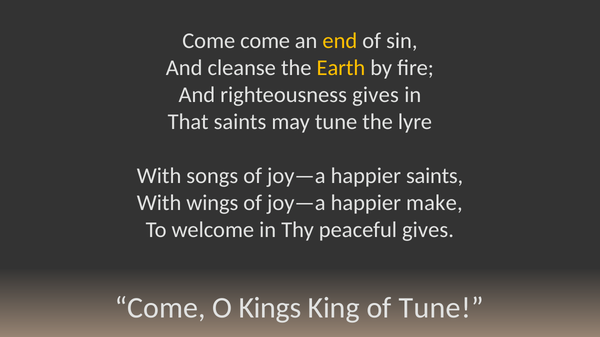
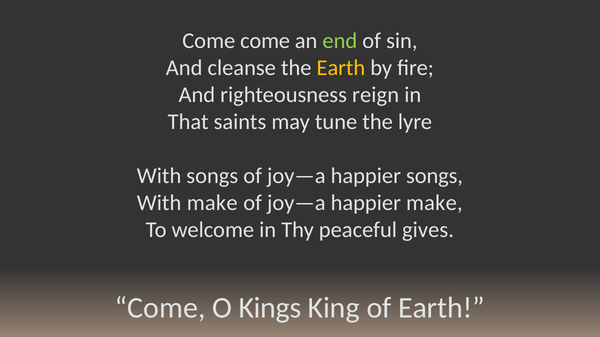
end colour: yellow -> light green (340, 41)
righteousness gives: gives -> reign (376, 95)
happier saints: saints -> songs (435, 176)
With wings: wings -> make (212, 203)
of Tune: Tune -> Earth (442, 308)
